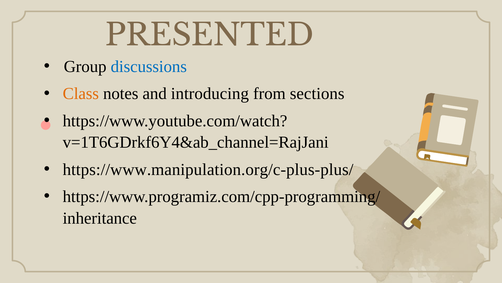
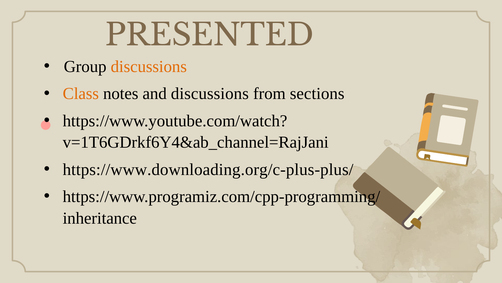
discussions colour: blue -> orange (149, 67)
and introducing: introducing -> discussions (210, 94)
https://www.manipulation.org/c-plus-plus/: https://www.manipulation.org/c-plus-plus/ -> https://www.downloading.org/c-plus-plus/ (208, 169)
